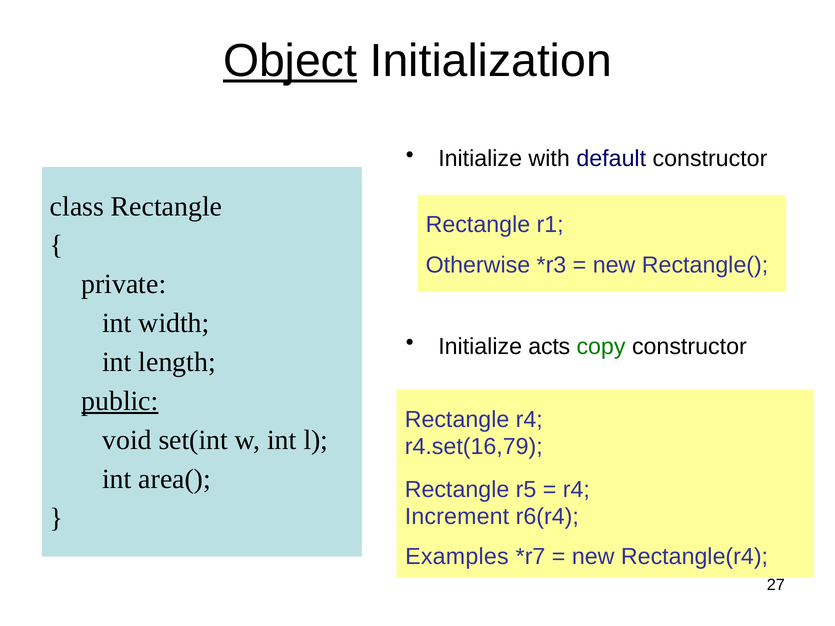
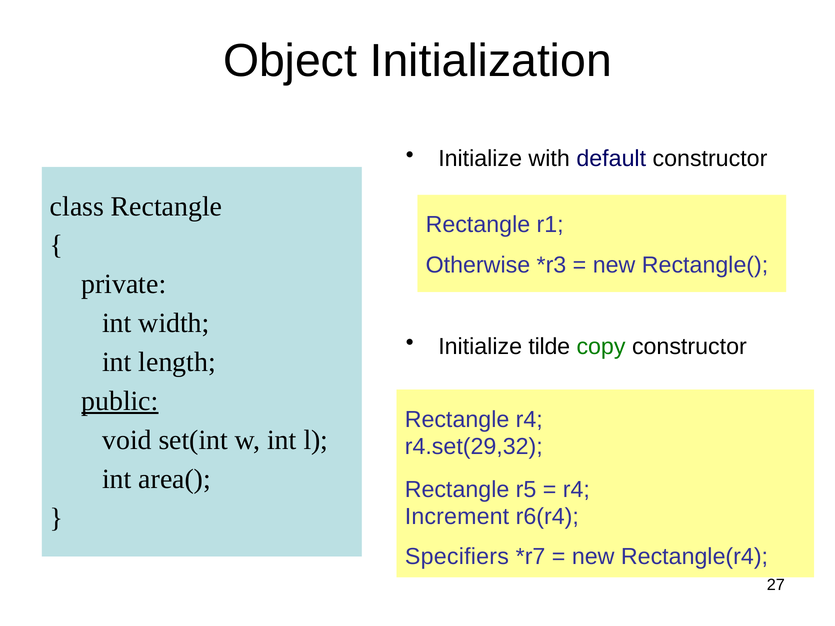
Object underline: present -> none (290, 61)
acts: acts -> tilde (549, 347)
r4.set(16,79: r4.set(16,79 -> r4.set(29,32 (474, 447)
Examples: Examples -> Specifiers (457, 557)
